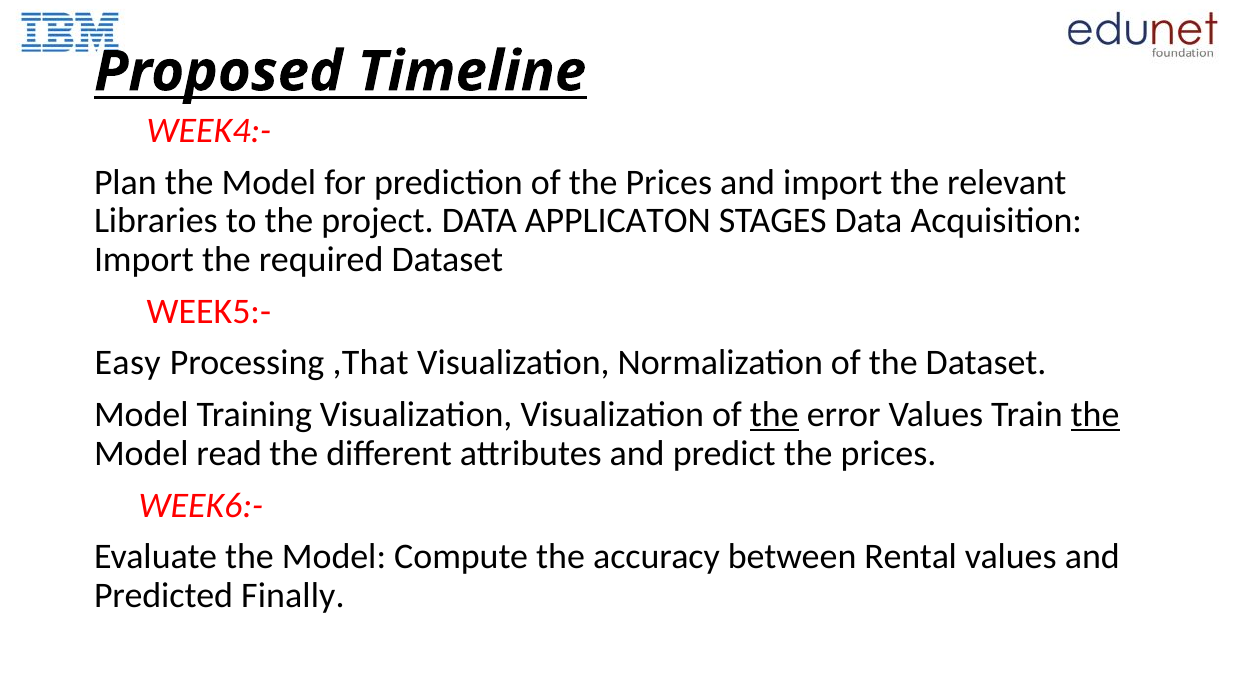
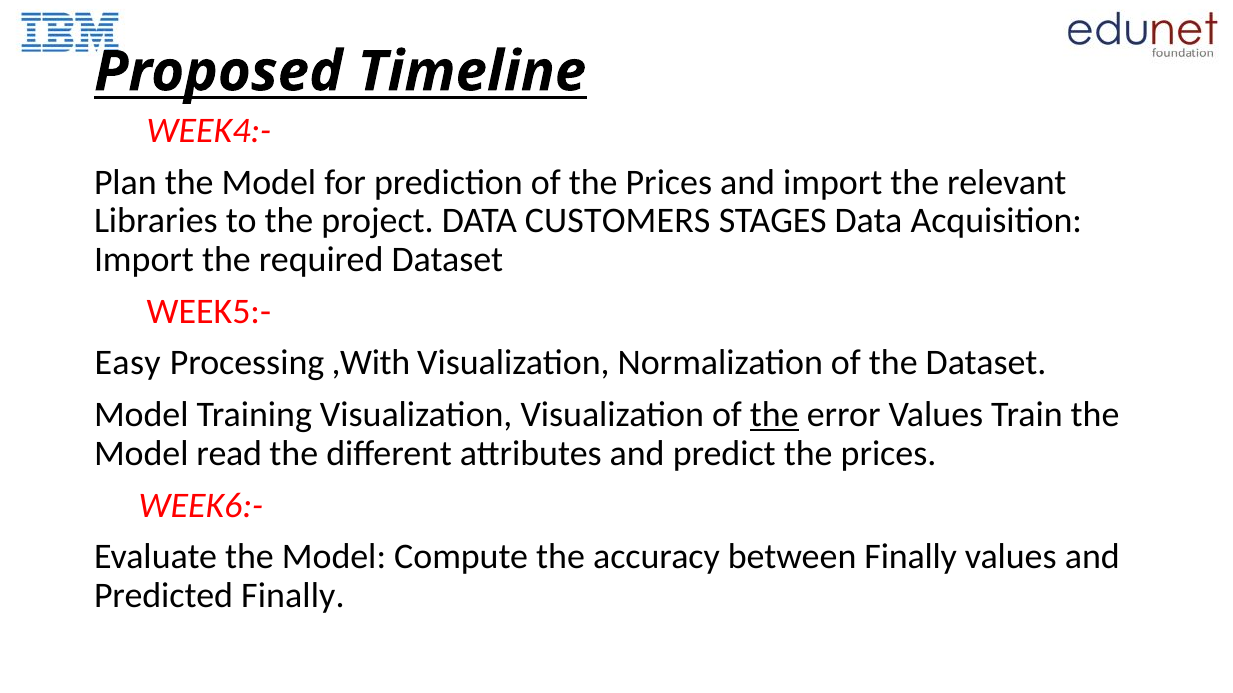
APPLICATON: APPLICATON -> CUSTOMERS (618, 221)
,That: ,That -> ,With (371, 363)
the underline: present -> none (1095, 415)
between Rental: Rental -> Finally (911, 557)
